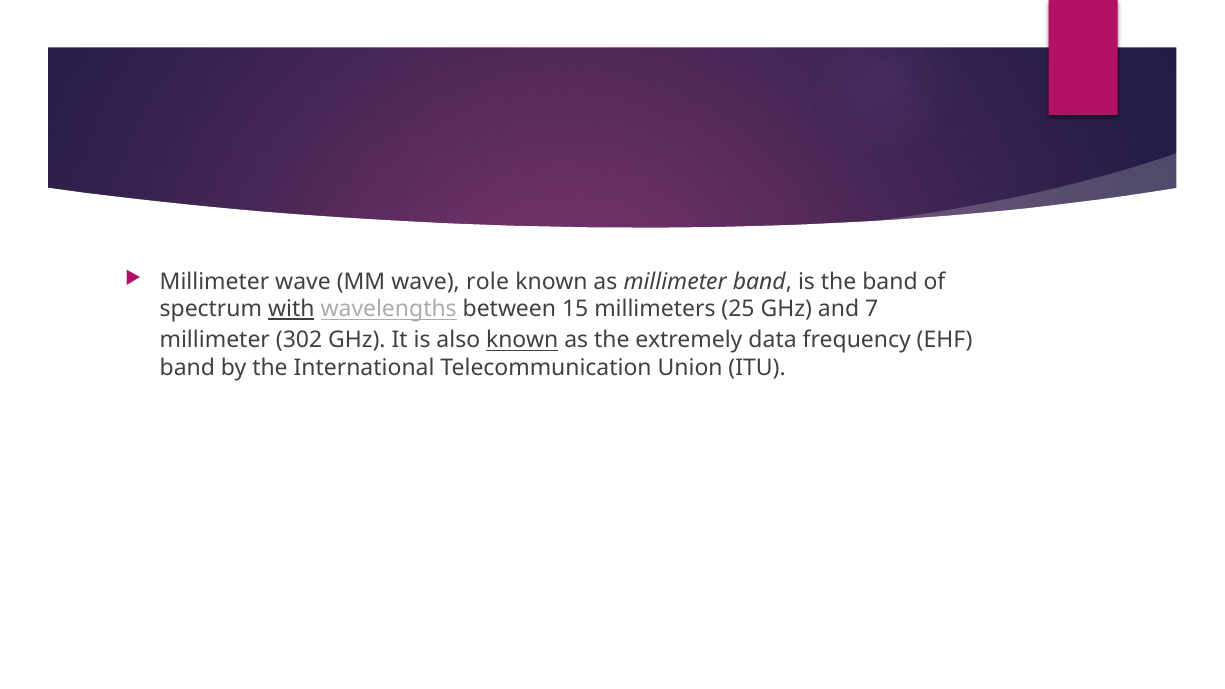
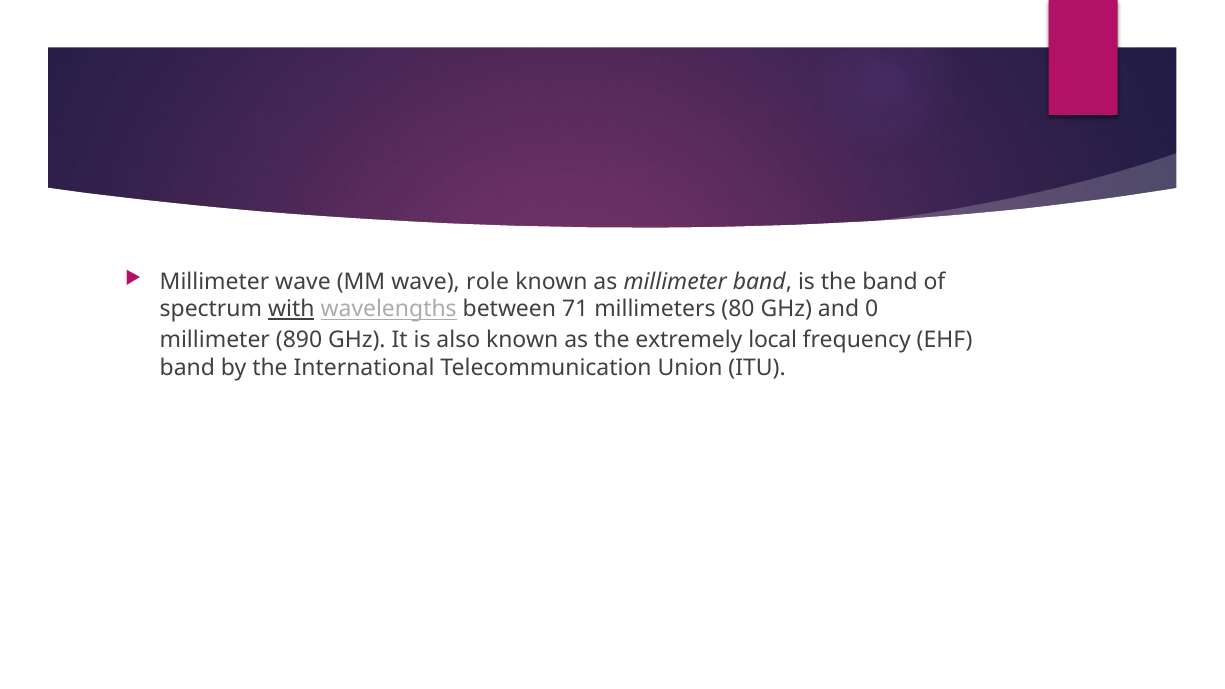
15: 15 -> 71 (575, 309)
25: 25 -> 80 (738, 309)
7: 7 -> 0 (872, 309)
302: 302 -> 890 (299, 340)
known underline: present -> none (522, 340)
data: data -> local (773, 340)
